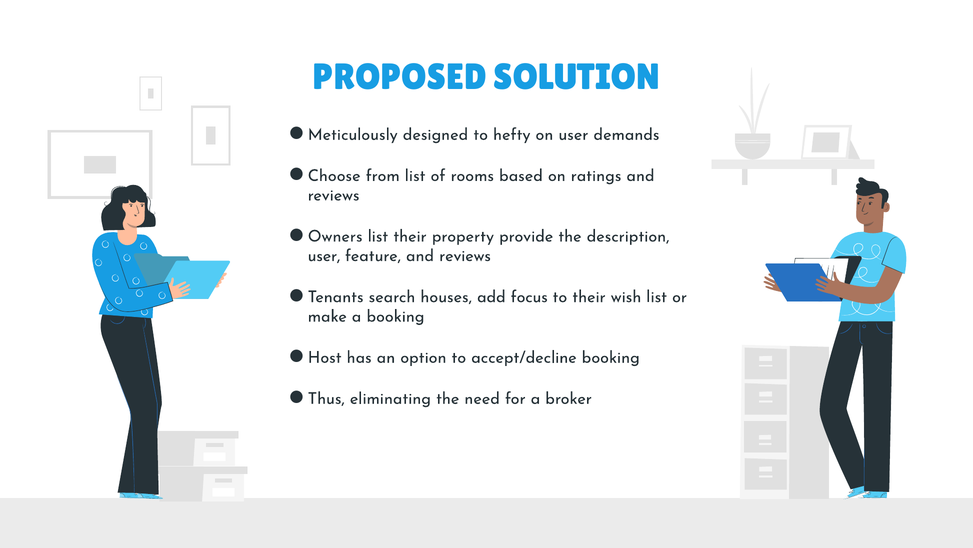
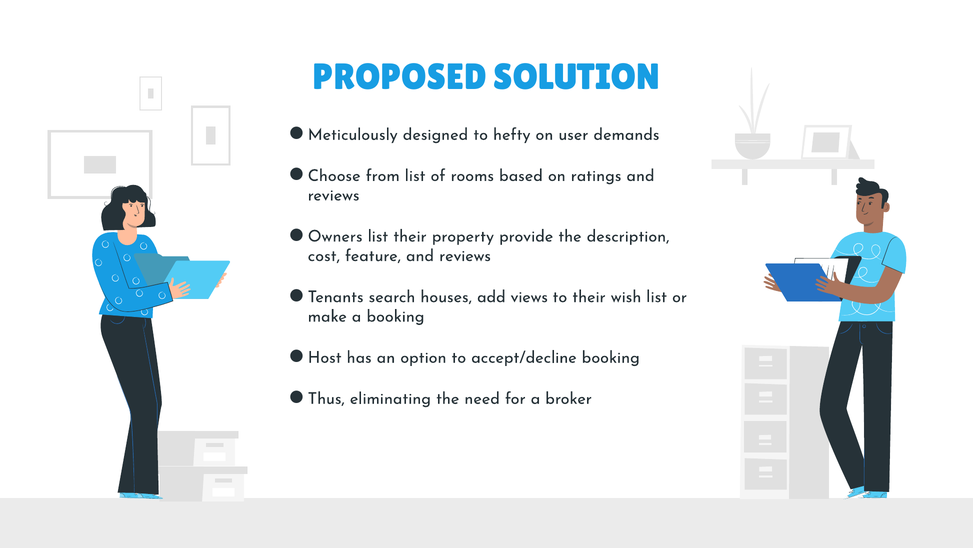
user: user -> cost (324, 255)
focus: focus -> views (529, 296)
